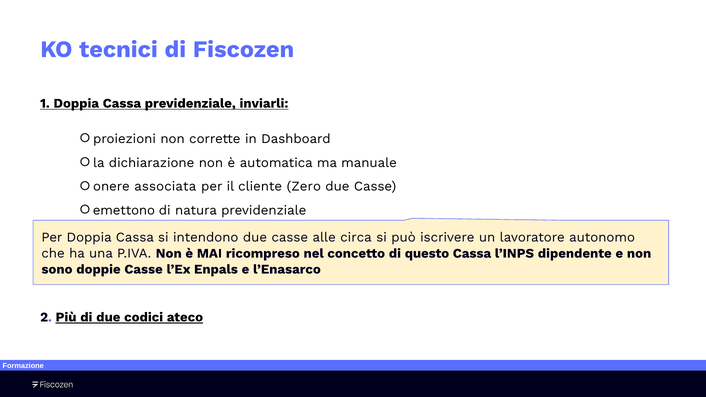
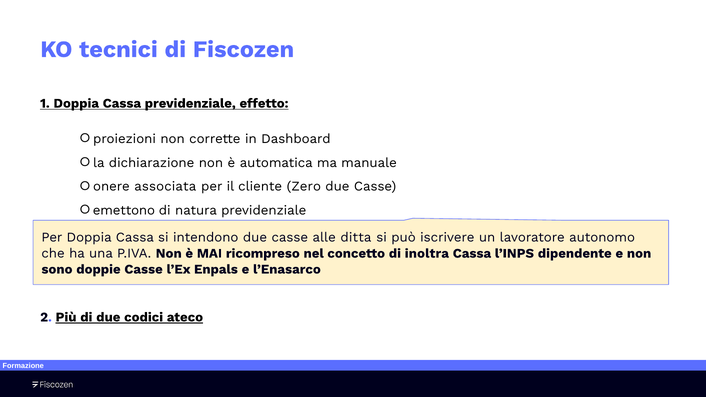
inviarli: inviarli -> effetto (264, 103)
circa: circa -> ditta (356, 238)
questo: questo -> inoltra (427, 253)
